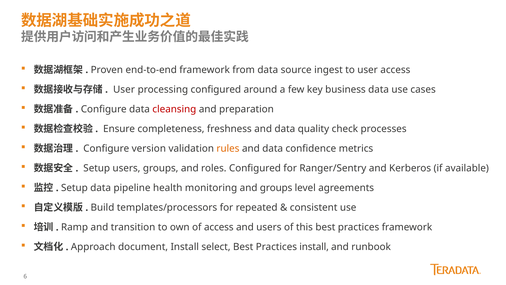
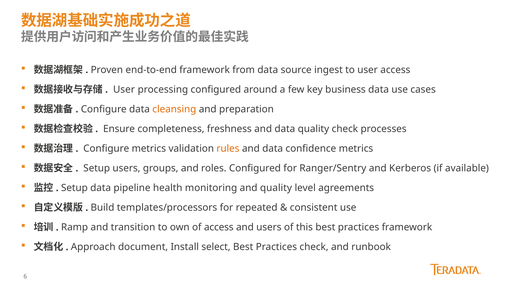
cleansing colour: red -> orange (174, 109)
Configure version: version -> metrics (149, 148)
and groups: groups -> quality (276, 188)
Practices install: install -> check (314, 247)
